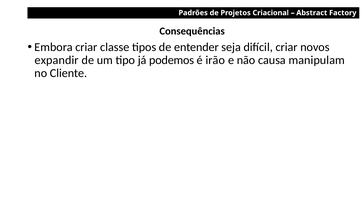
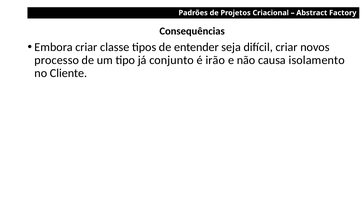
expandir: expandir -> processo (57, 60)
podemos: podemos -> conjunto (172, 60)
manipulam: manipulam -> isolamento (317, 60)
